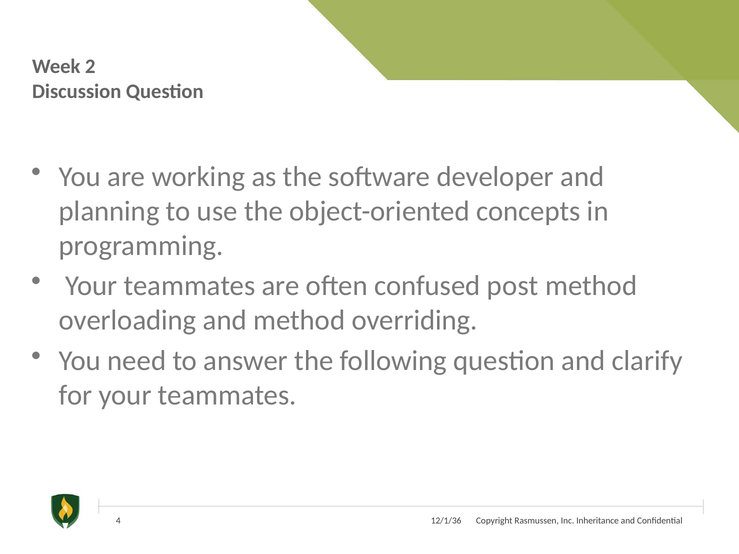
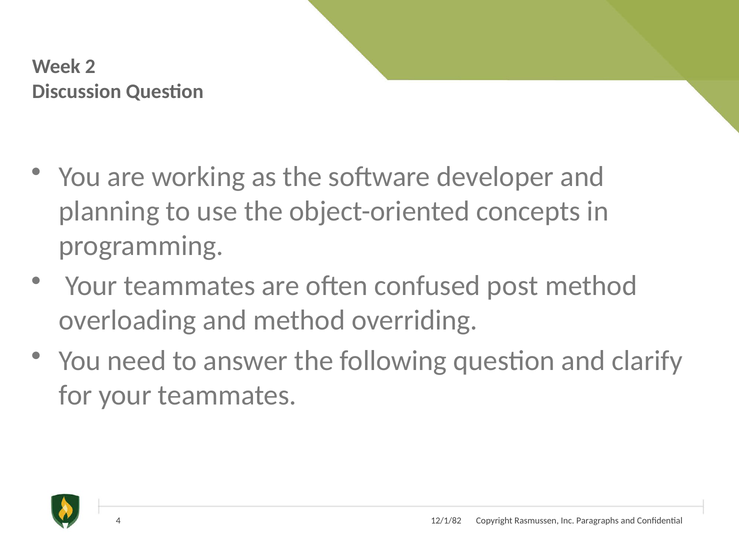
12/1/36: 12/1/36 -> 12/1/82 (446, 521)
Inheritance: Inheritance -> Paragraphs (598, 521)
